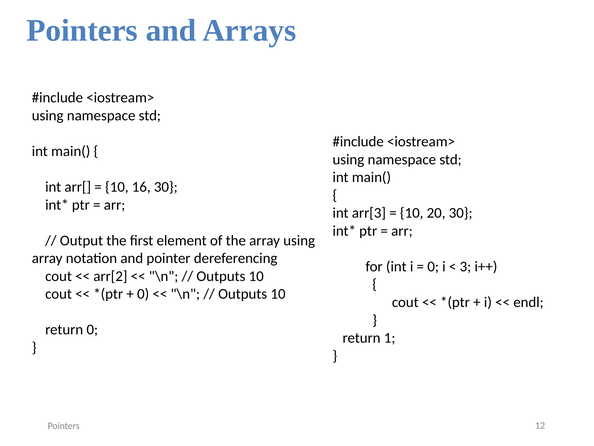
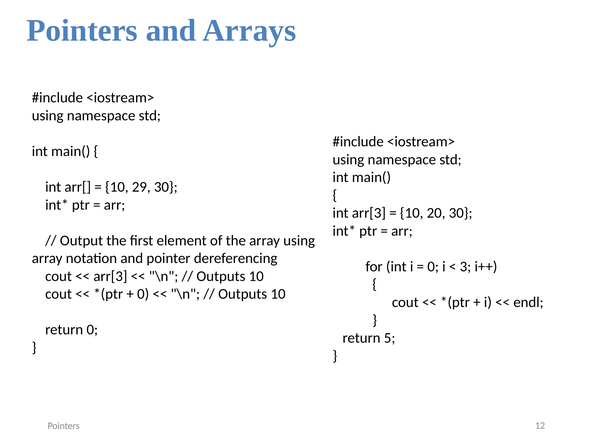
16: 16 -> 29 (141, 187)
arr[2: arr[2 -> arr[3 (110, 276)
1: 1 -> 5 (390, 338)
